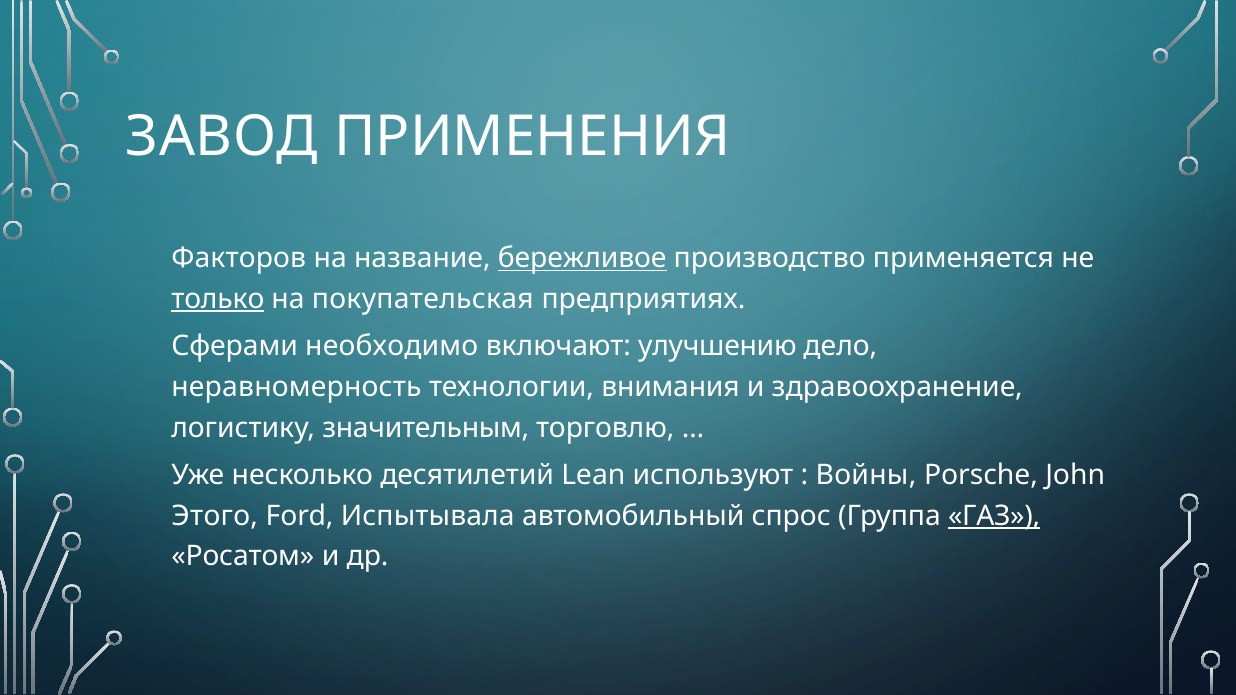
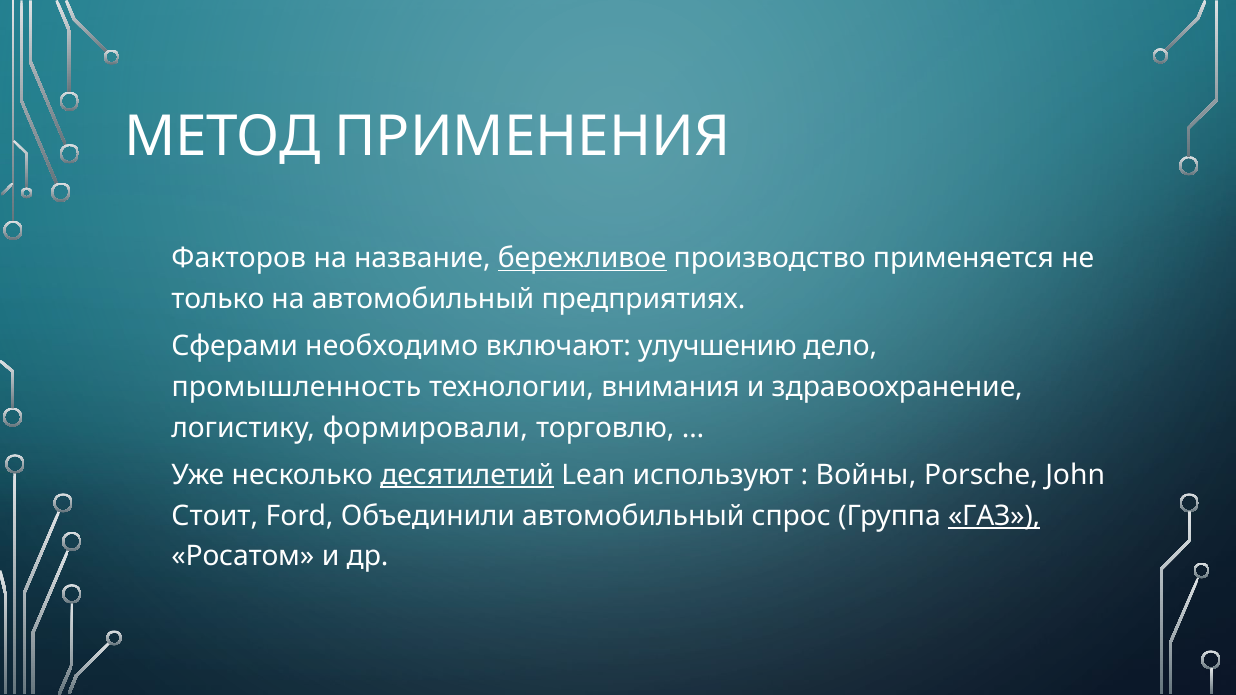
ЗАВОД: ЗАВОД -> МЕТОД (223, 137)
только underline: present -> none (218, 299)
на покупательская: покупательская -> автомобильный (423, 299)
неравномерность: неравномерность -> промышленность (296, 387)
значительным: значительным -> формировали (425, 428)
десятилетий underline: none -> present (467, 475)
Этого: Этого -> Стоит (215, 516)
Испытывала: Испытывала -> Объединили (428, 516)
